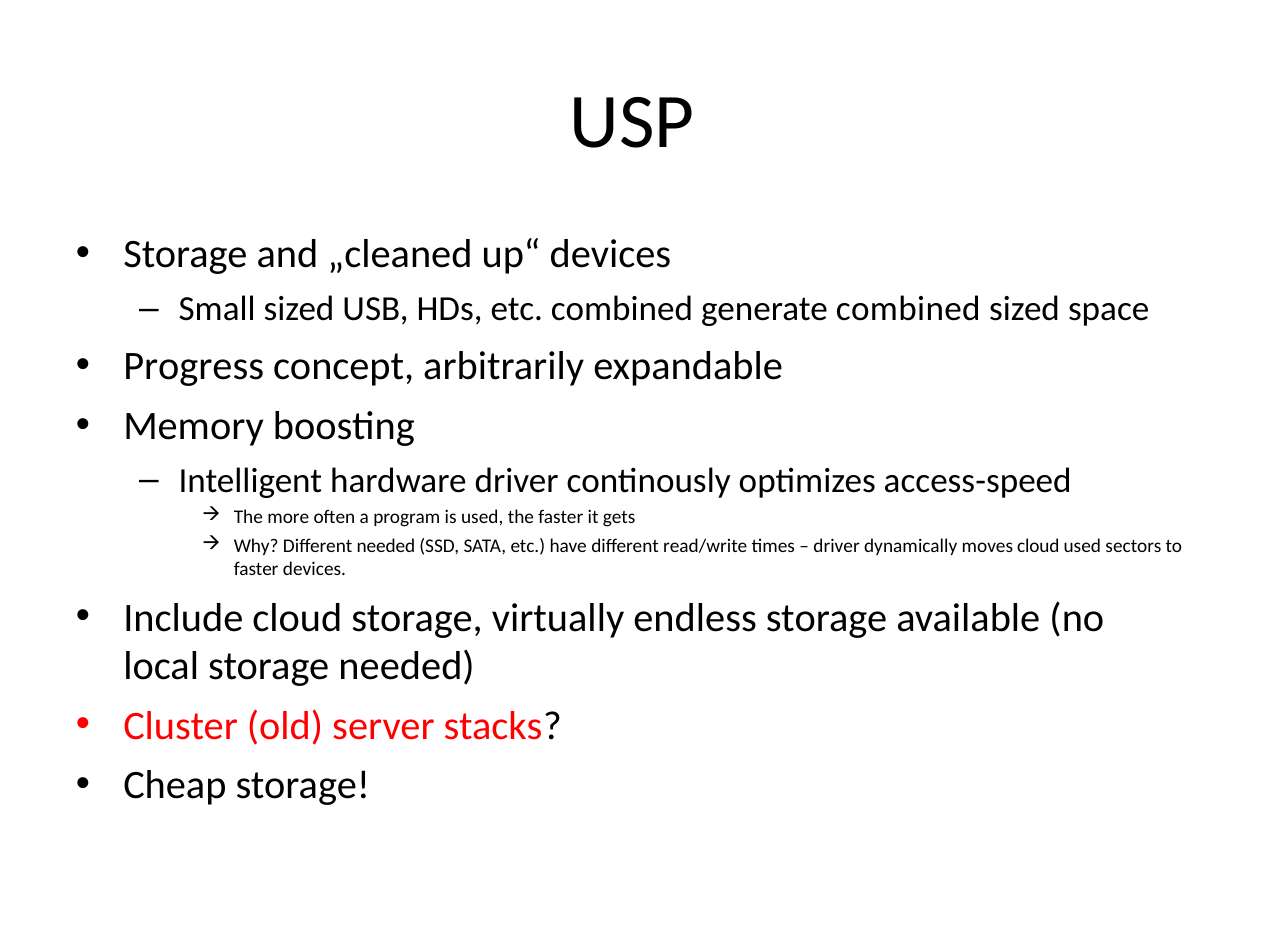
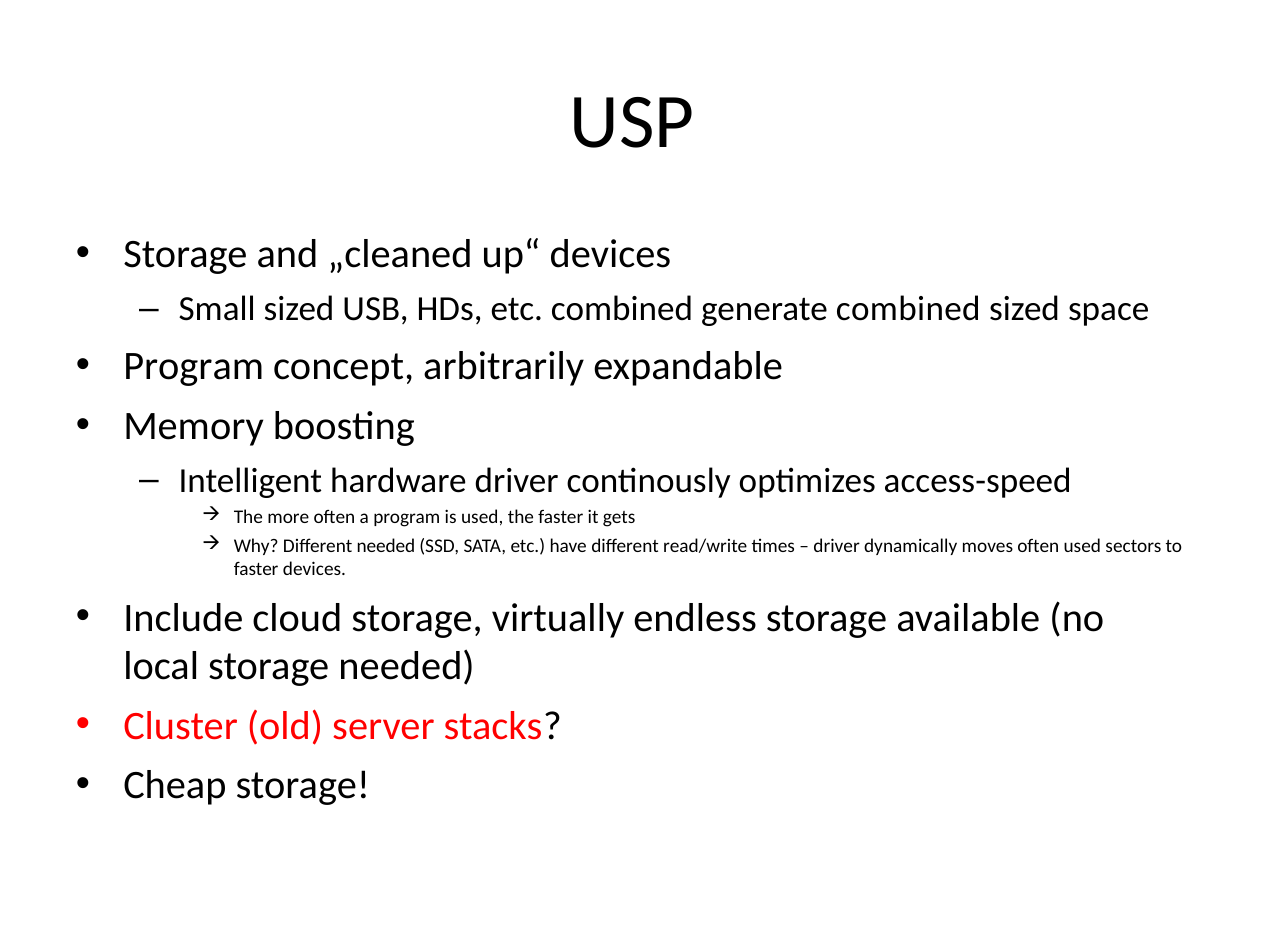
Progress: Progress -> Program (194, 366)
moves cloud: cloud -> often (1038, 546)
